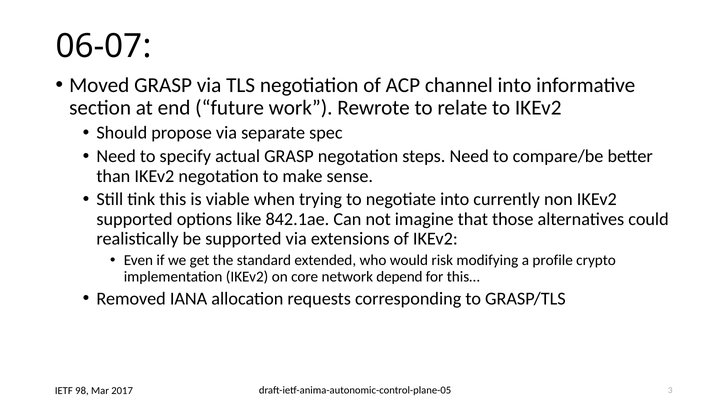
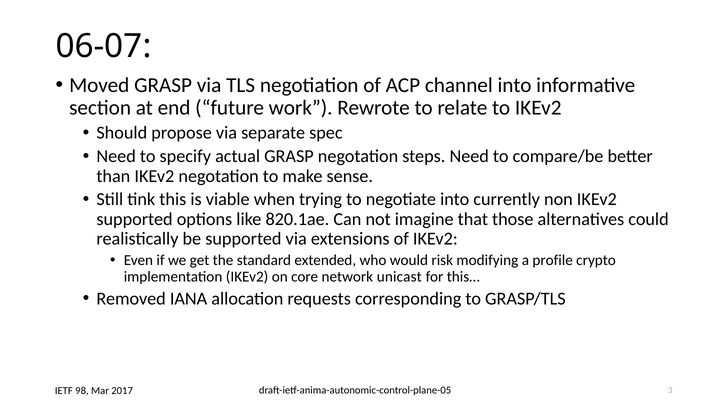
842.1ae: 842.1ae -> 820.1ae (297, 219)
depend: depend -> unicast (399, 277)
